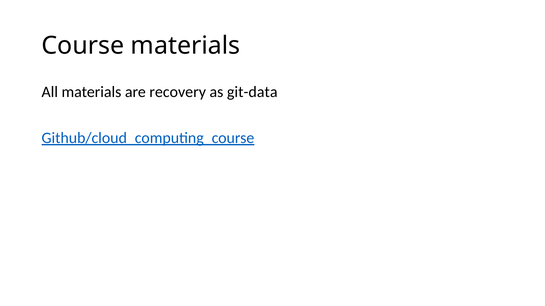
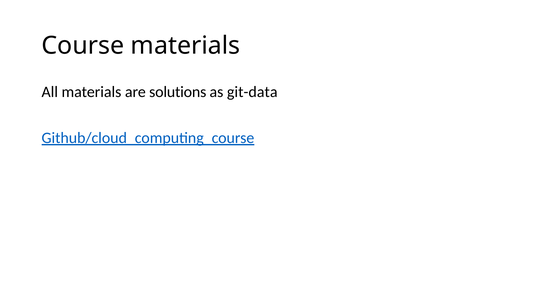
recovery: recovery -> solutions (178, 92)
